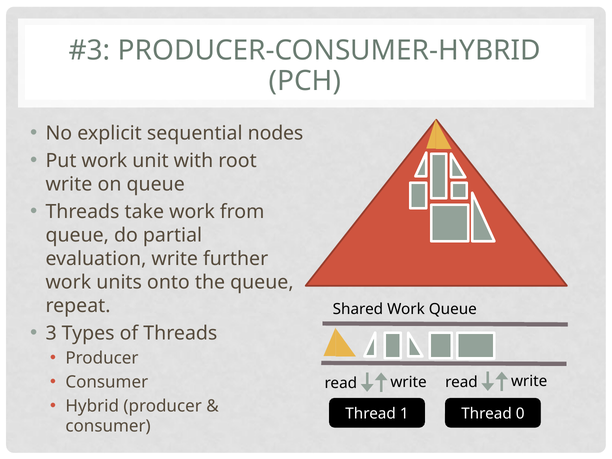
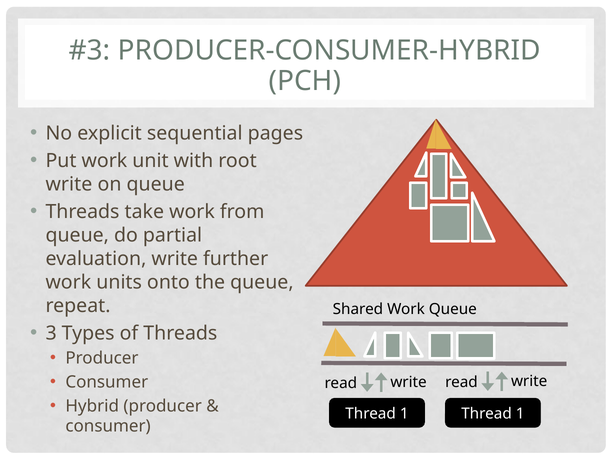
nodes: nodes -> pages (275, 133)
1 Thread 0: 0 -> 1 (520, 414)
